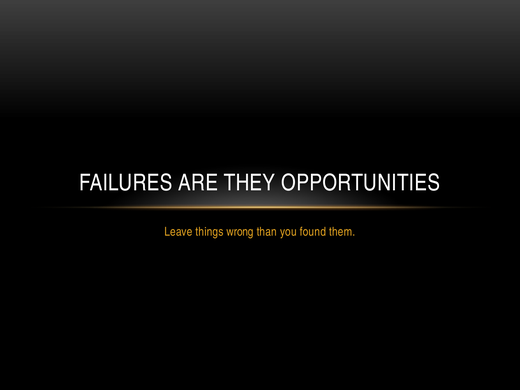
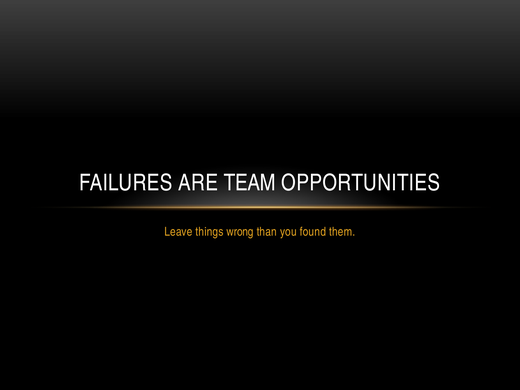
THEY: THEY -> TEAM (250, 183)
